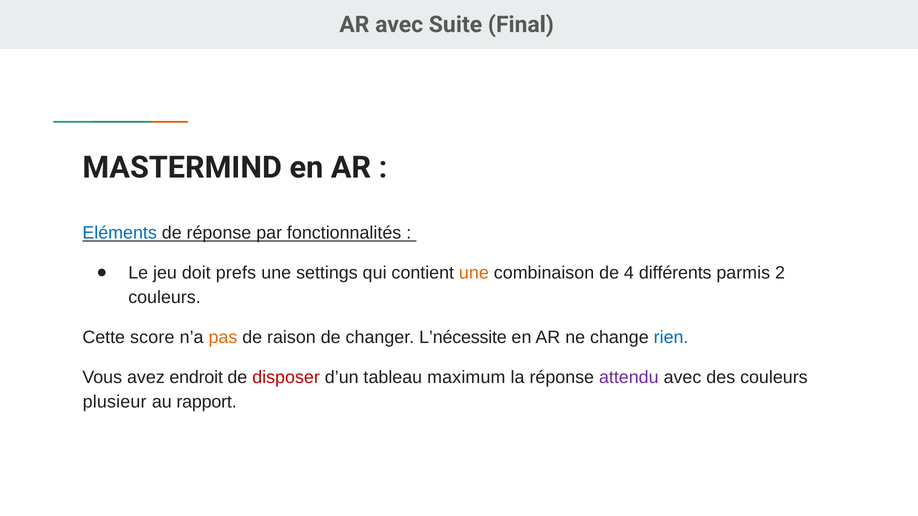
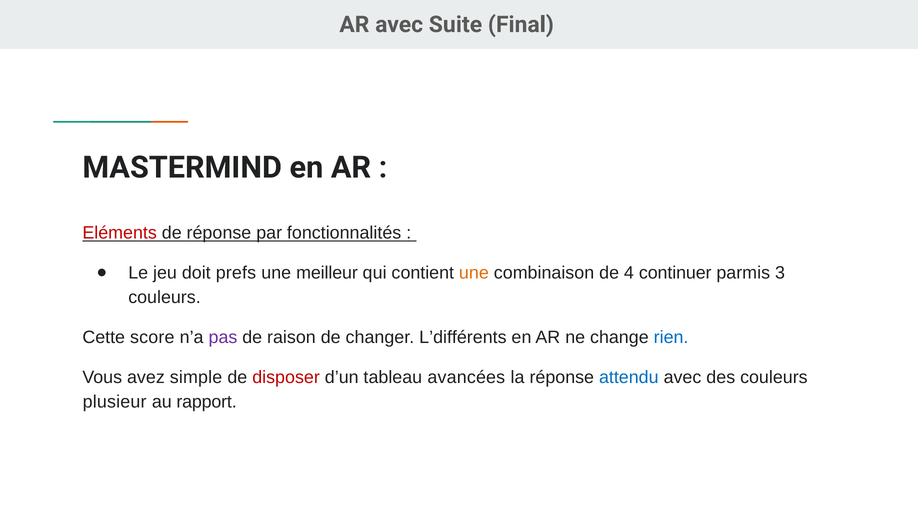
Eléments colour: blue -> red (120, 233)
settings: settings -> meilleur (327, 273)
différents: différents -> continuer (675, 273)
2: 2 -> 3 (780, 273)
pas colour: orange -> purple (223, 338)
L’nécessite: L’nécessite -> L’différents (463, 338)
endroit: endroit -> simple (196, 378)
maximum: maximum -> avancées (466, 378)
attendu colour: purple -> blue (629, 378)
